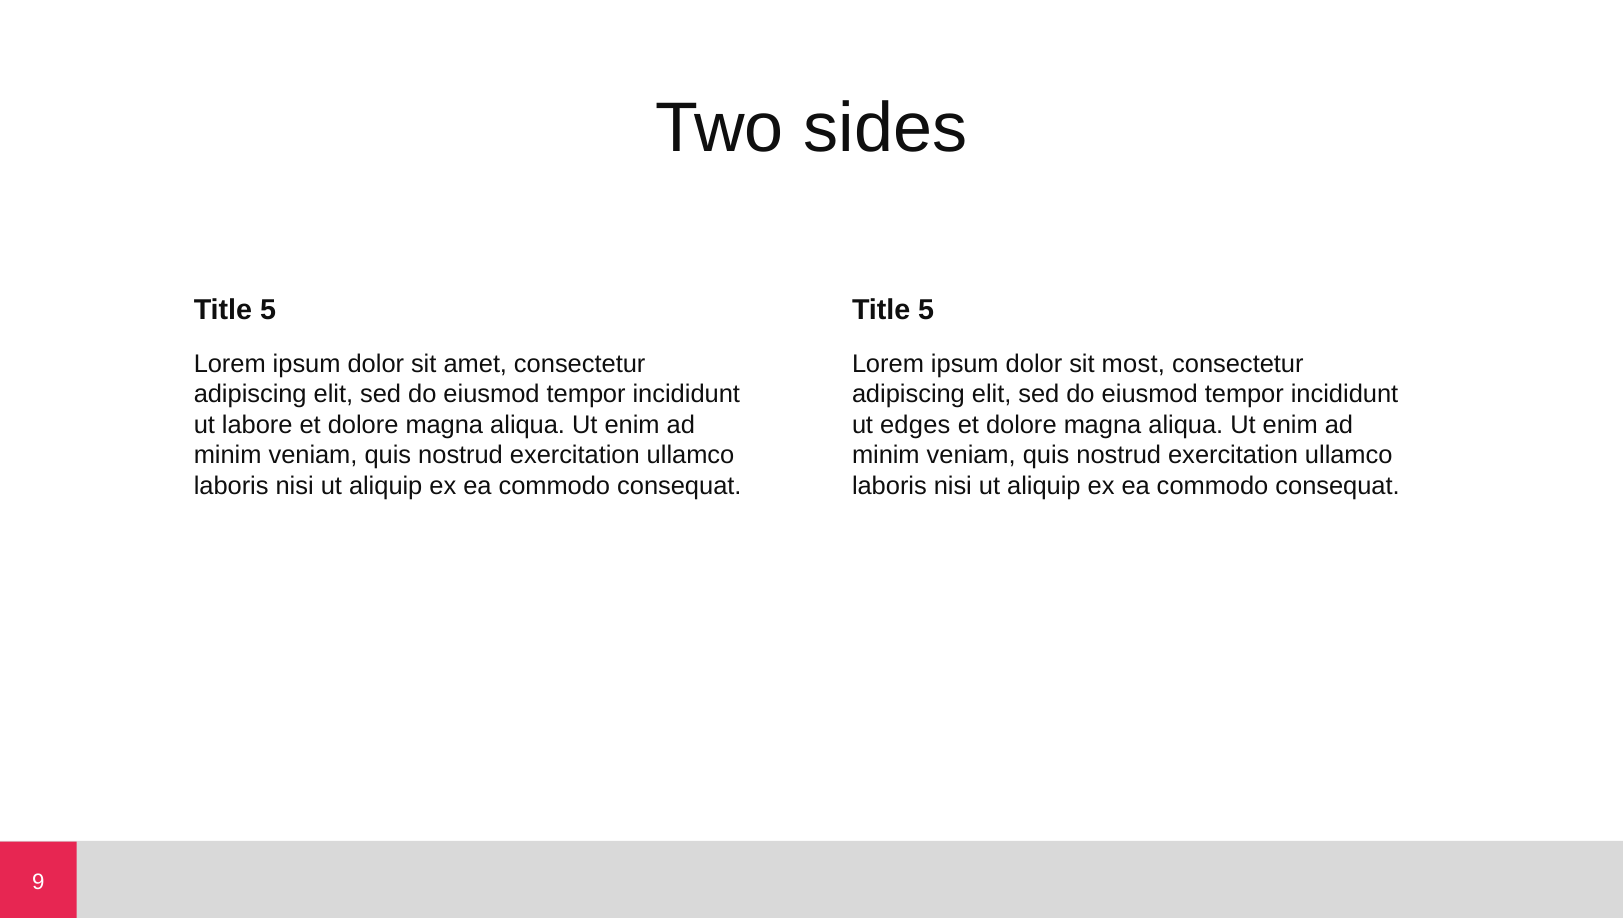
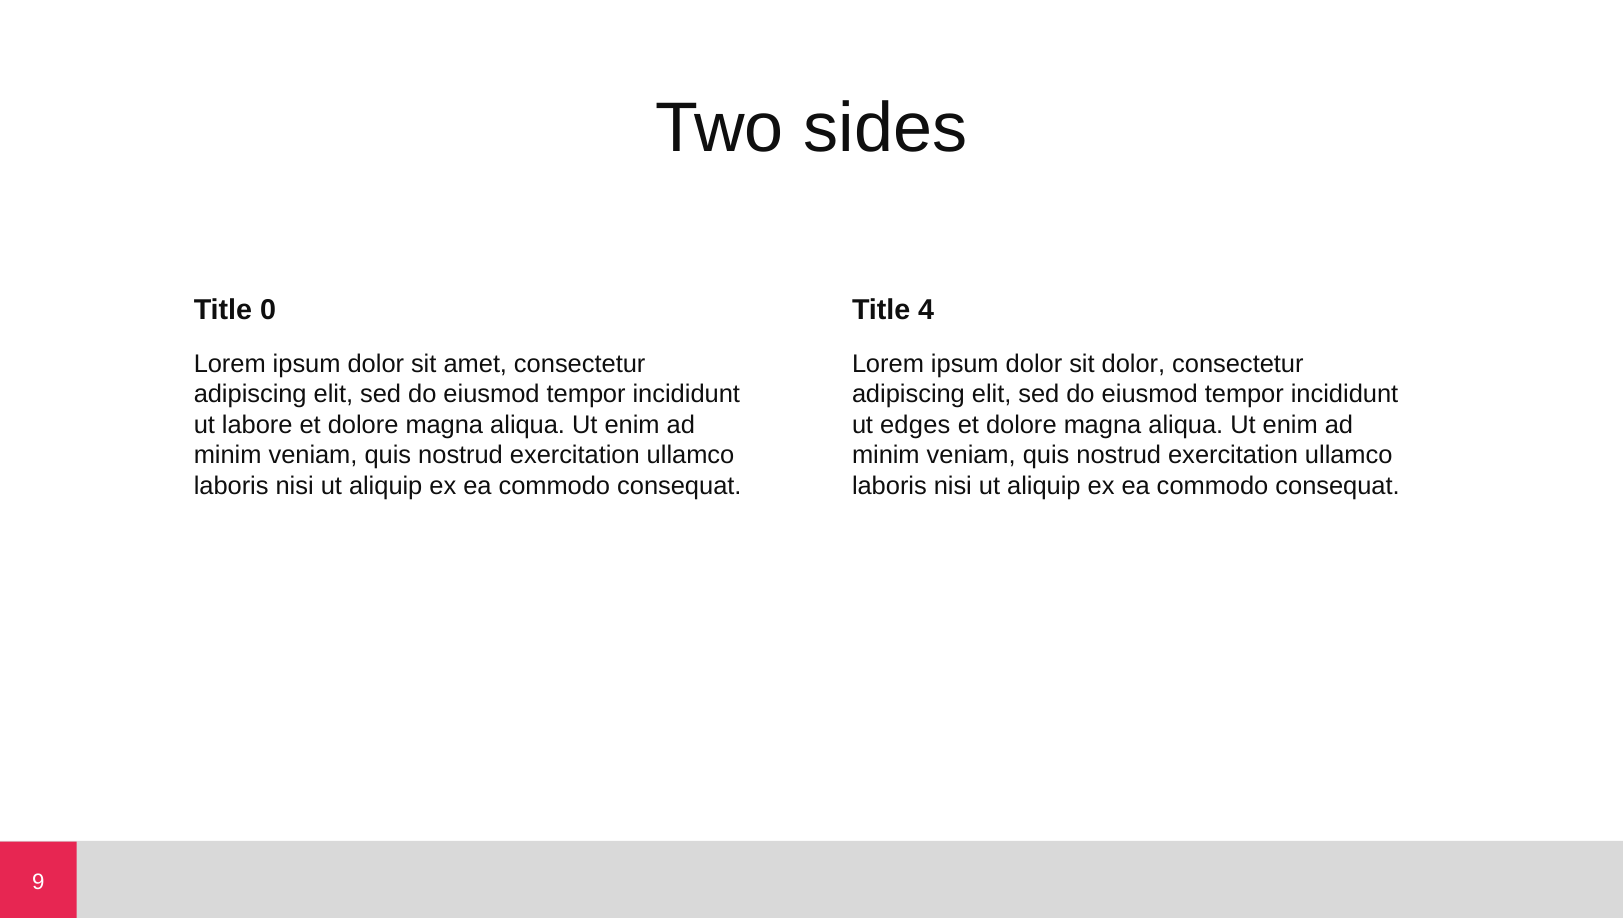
5: 5 -> 0 (268, 310)
5: 5 -> 4 (926, 310)
sit most: most -> dolor (1133, 364)
